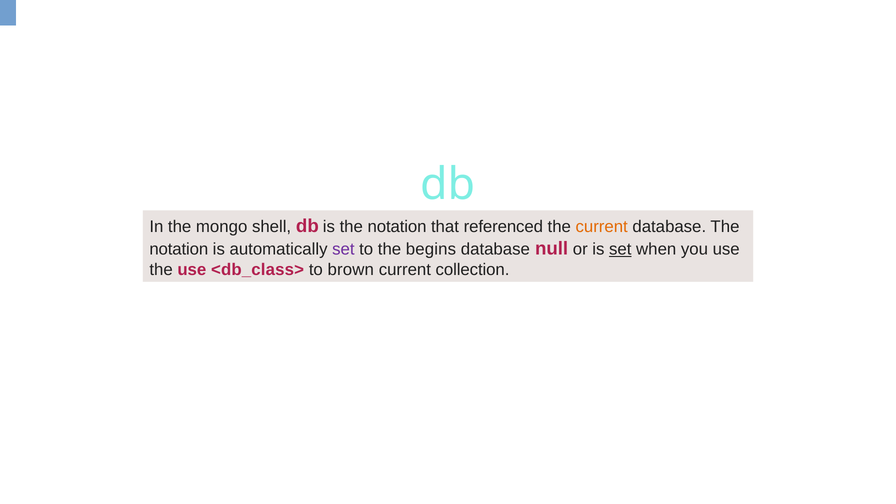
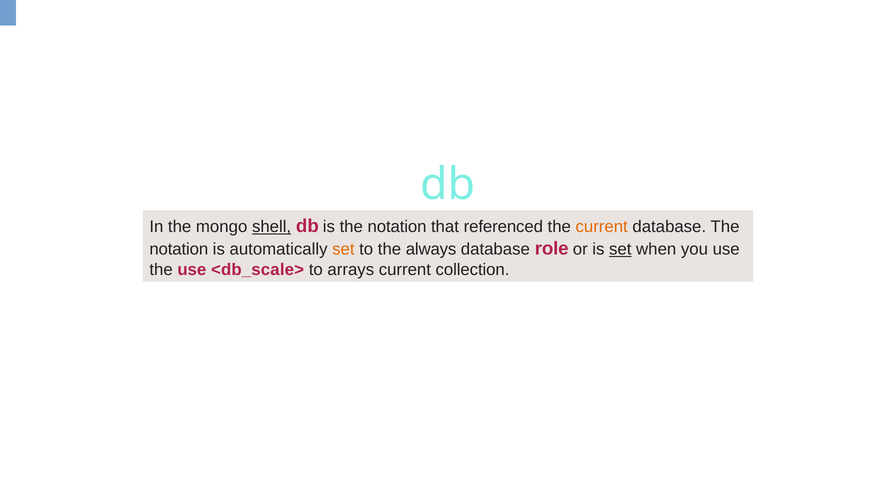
shell underline: none -> present (272, 227)
set colour: purple -> orange (343, 249)
begins: begins -> always (431, 249)
null: null -> role (552, 249)
<db_class>: <db_class> -> <db_scale> (258, 270)
brown: brown -> arrays (351, 270)
